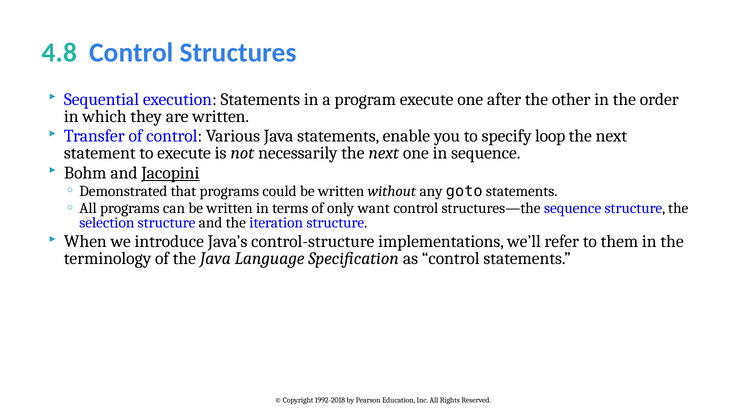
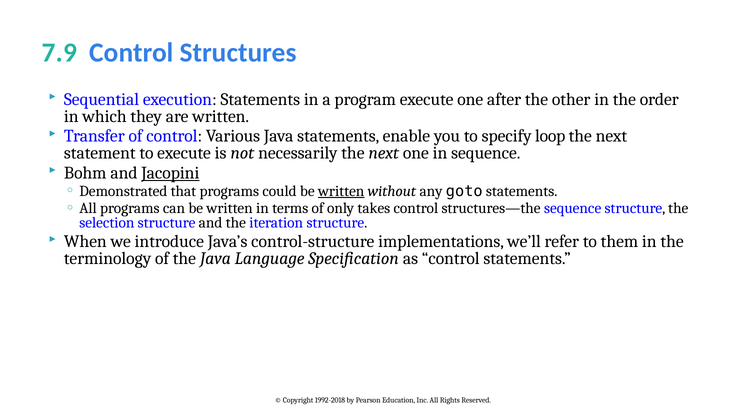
4.8: 4.8 -> 7.9 (60, 53)
written underline: none -> present (341, 191)
want: want -> takes (374, 208)
